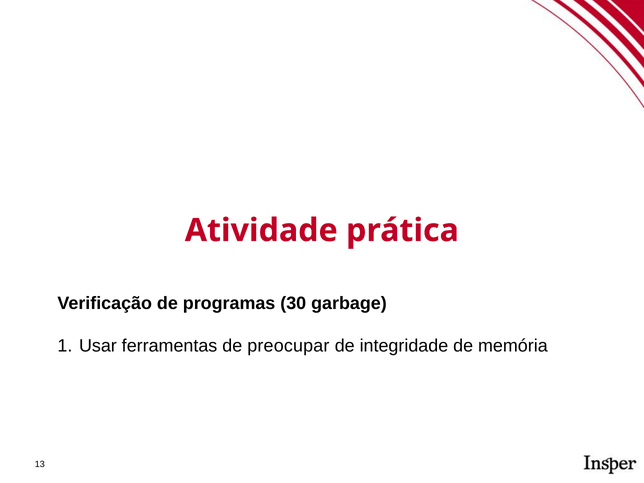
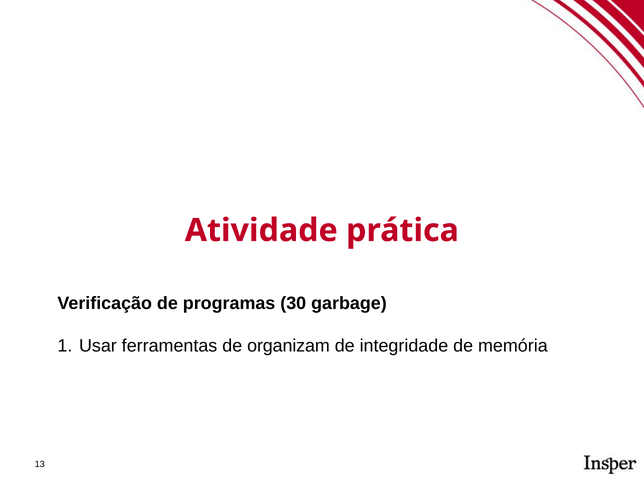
preocupar: preocupar -> organizam (289, 346)
